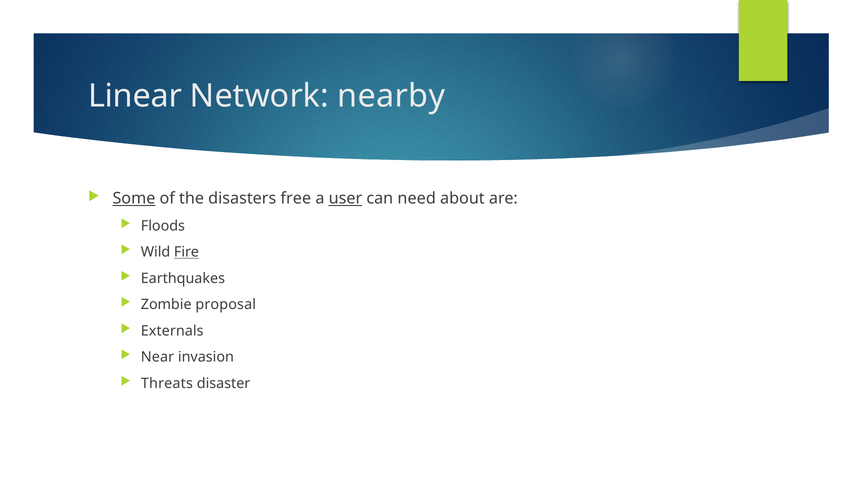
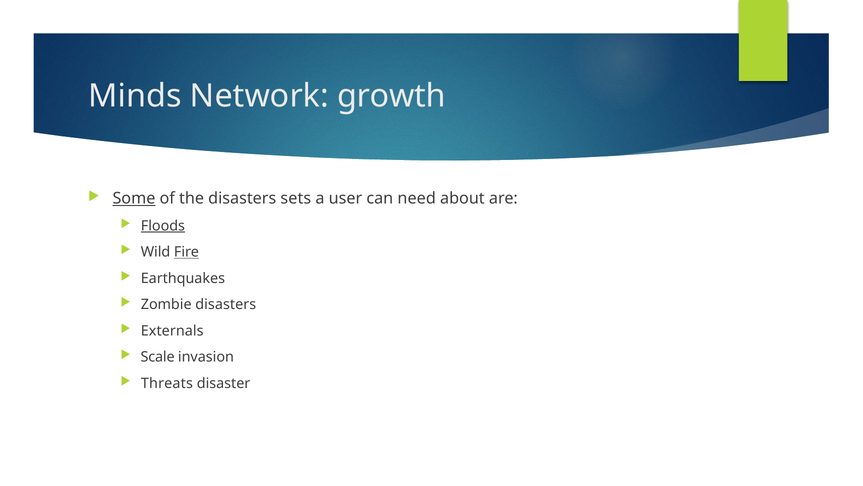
Linear: Linear -> Minds (135, 96)
nearby: nearby -> growth (392, 96)
free: free -> sets (296, 198)
user underline: present -> none (345, 198)
Floods underline: none -> present (163, 226)
Zombie proposal: proposal -> disasters (226, 304)
Near: Near -> Scale (158, 357)
